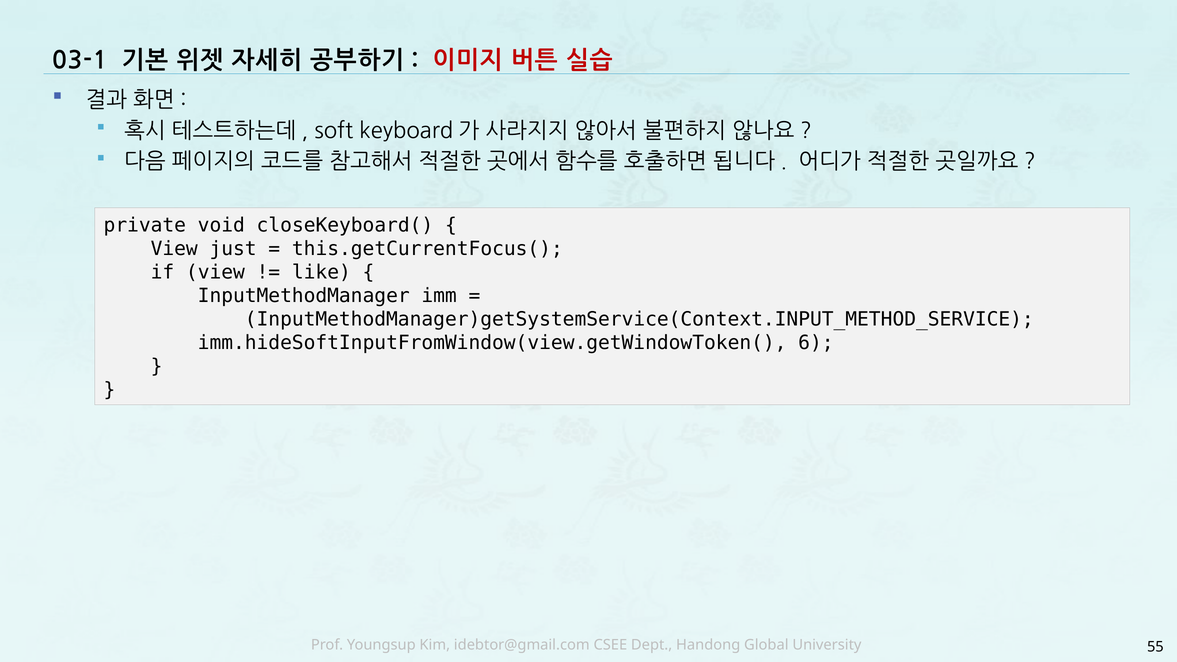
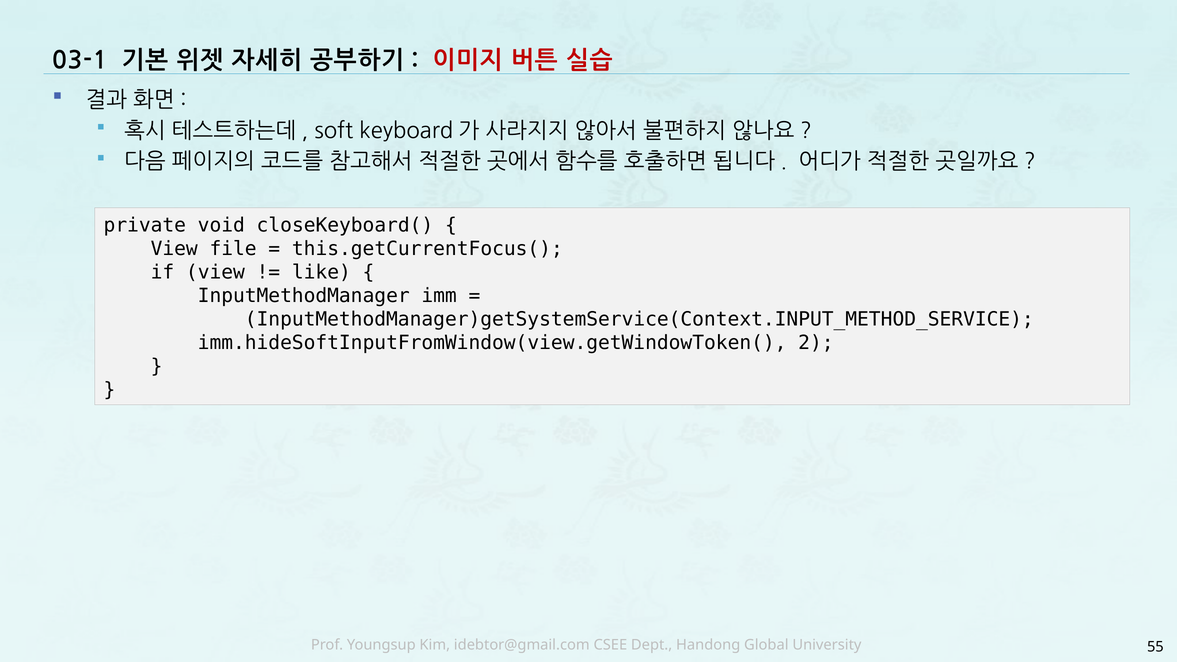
just: just -> file (233, 249)
6: 6 -> 2 (816, 343)
